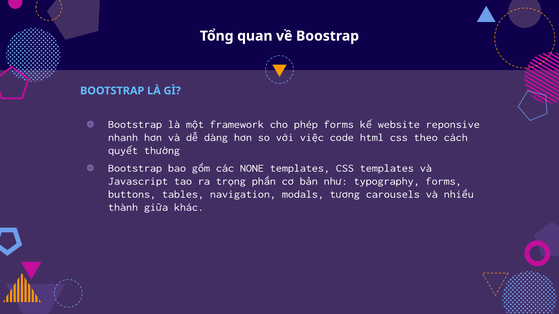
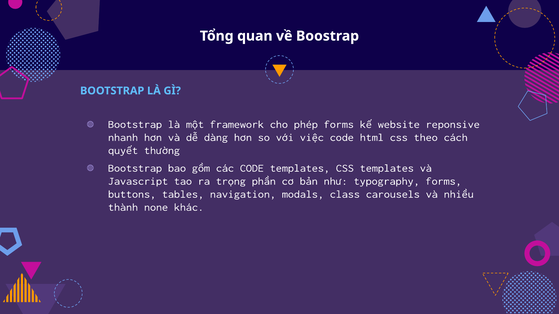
các NONE: NONE -> CODE (252, 168)
tương: tương -> class (345, 194)
giữa: giữa -> none (156, 207)
